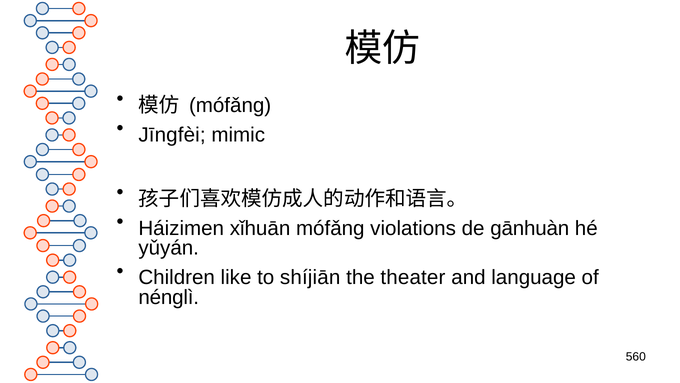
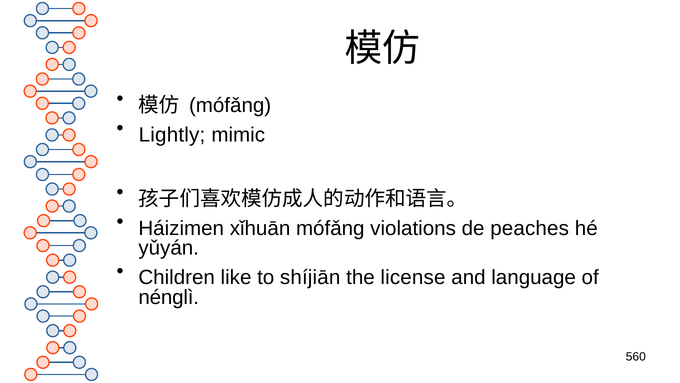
Jīngfèi: Jīngfèi -> Lightly (172, 135)
gānhuàn: gānhuàn -> peaches (530, 228)
theater: theater -> license (413, 277)
